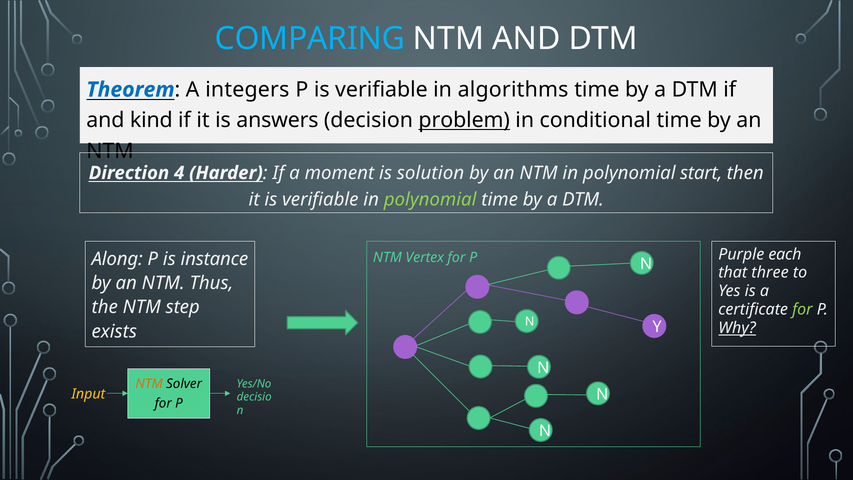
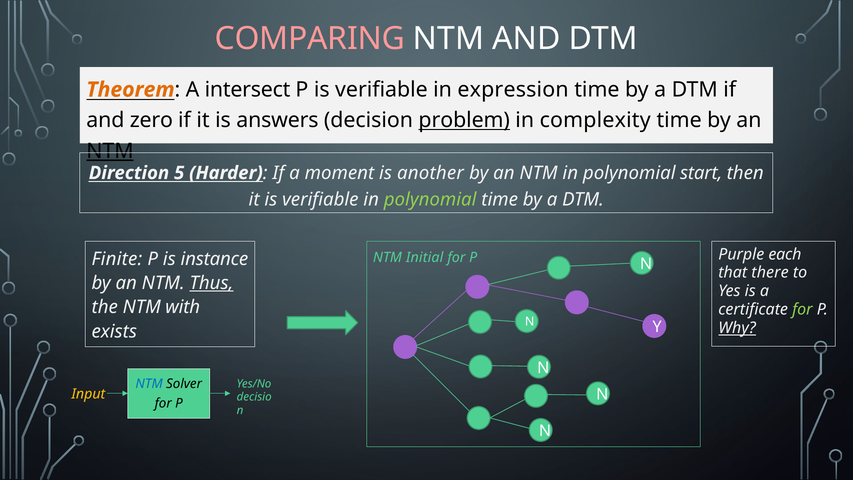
COMPARING colour: light blue -> pink (310, 39)
Theorem colour: blue -> orange (130, 90)
integers: integers -> intersect (248, 90)
algorithms: algorithms -> expression (513, 90)
kind: kind -> zero (151, 120)
conditional: conditional -> complexity (595, 120)
NTM underline: none -> present (110, 151)
4: 4 -> 5 (179, 173)
solution: solution -> another (430, 173)
Vertex: Vertex -> Initial (425, 257)
Along: Along -> Finite (117, 259)
three: three -> there (770, 273)
Thus underline: none -> present (211, 283)
step: step -> with (183, 307)
NTM colour: orange -> blue (149, 384)
